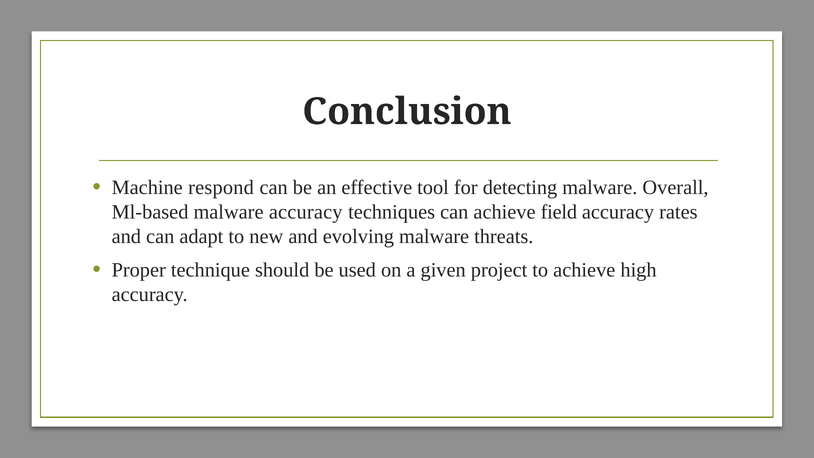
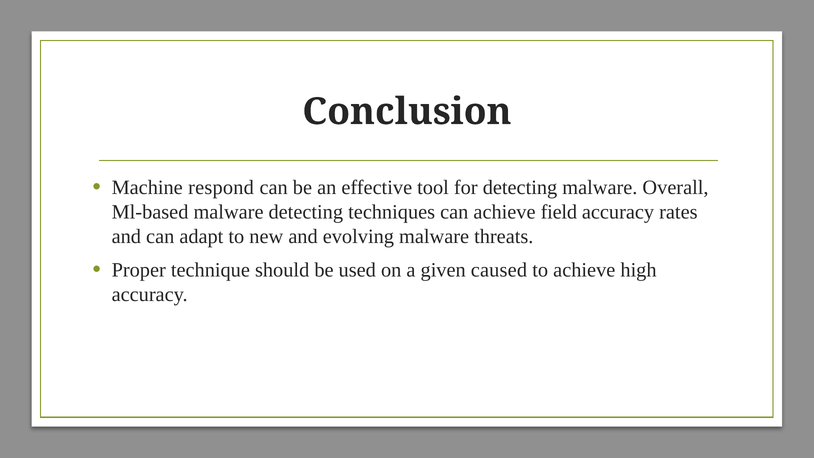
malware accuracy: accuracy -> detecting (306, 212)
project: project -> caused (499, 270)
